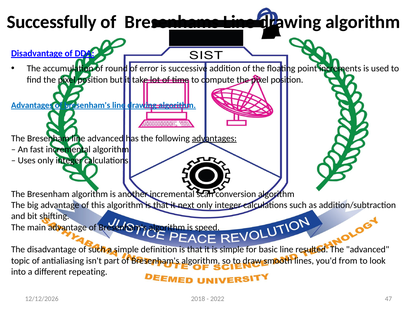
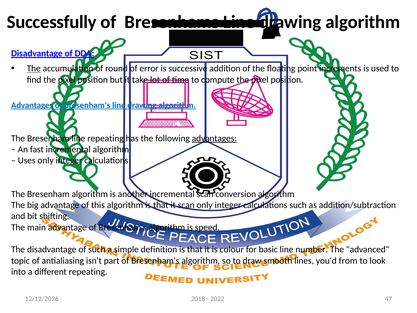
The underline: none -> present (34, 69)
line advanced: advanced -> repeating (106, 138)
it next: next -> scan (186, 205)
is simple: simple -> colour (232, 249)
resulted: resulted -> number (312, 249)
